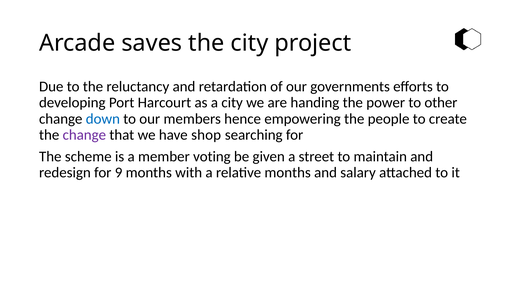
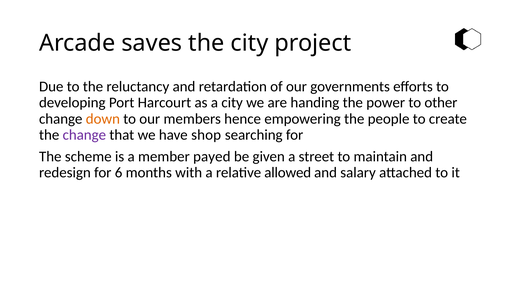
down colour: blue -> orange (103, 119)
voting: voting -> payed (212, 156)
9: 9 -> 6 (119, 173)
relative months: months -> allowed (288, 173)
